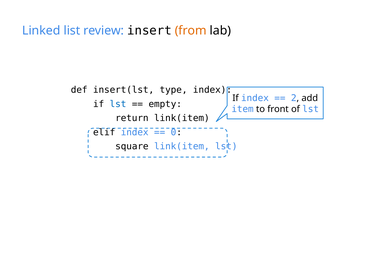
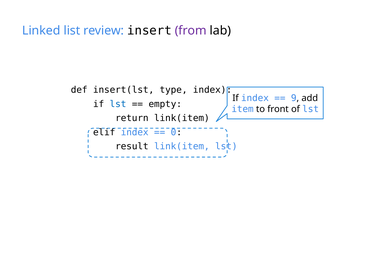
from colour: orange -> purple (191, 31)
2: 2 -> 9 (294, 98)
square: square -> result (132, 147)
